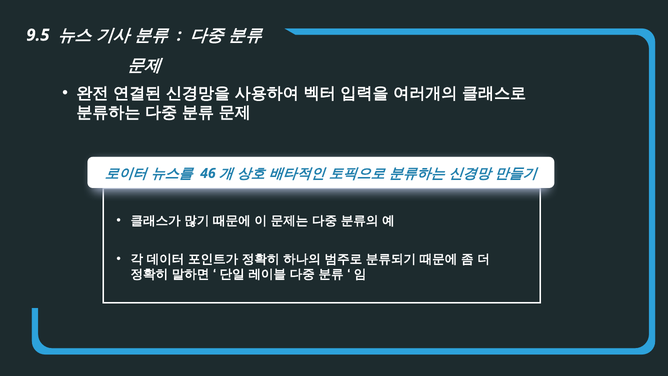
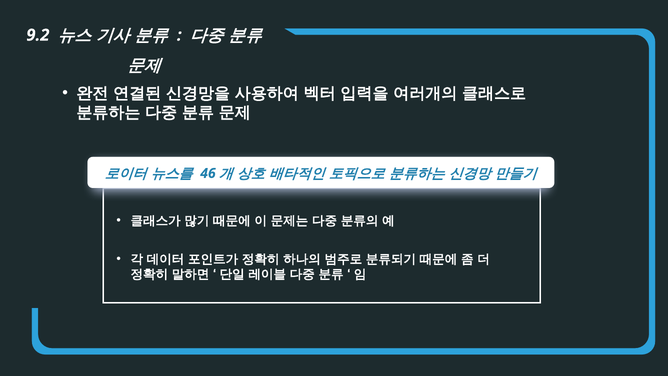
9.5: 9.5 -> 9.2 (38, 35)
